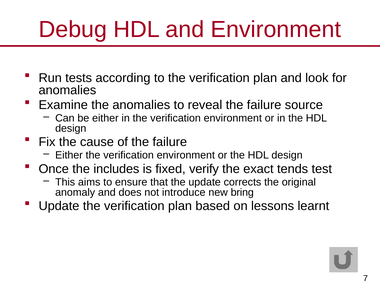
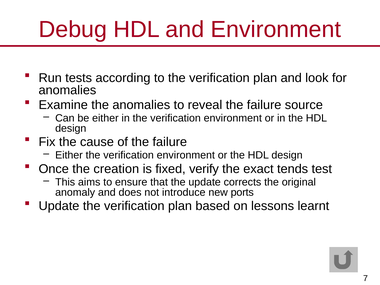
includes: includes -> creation (116, 169)
bring: bring -> ports (242, 192)
